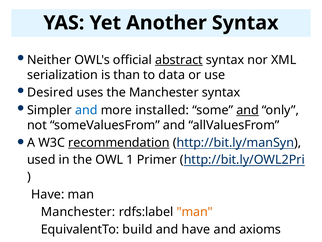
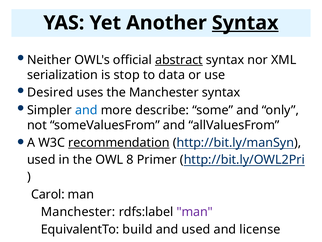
Syntax underline: none -> present (245, 23)
than: than -> stop (127, 75)
installed: installed -> describe (162, 110)
and underline: present -> none (248, 110)
1: 1 -> 8 (130, 159)
Have: Have -> Carol (48, 194)
man colour: orange -> purple (195, 212)
and have: have -> used (196, 229)
axioms: axioms -> license (260, 229)
